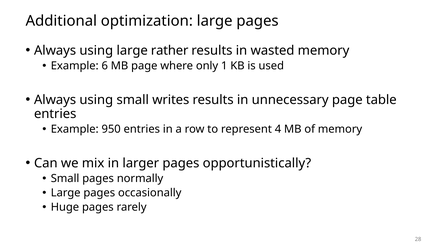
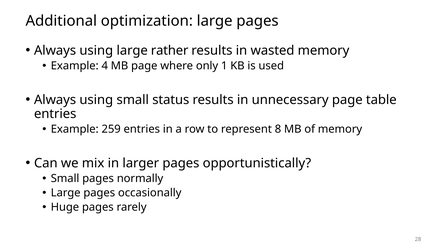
6: 6 -> 4 (105, 66)
writes: writes -> status (171, 100)
950: 950 -> 259 (111, 129)
4: 4 -> 8 (278, 129)
